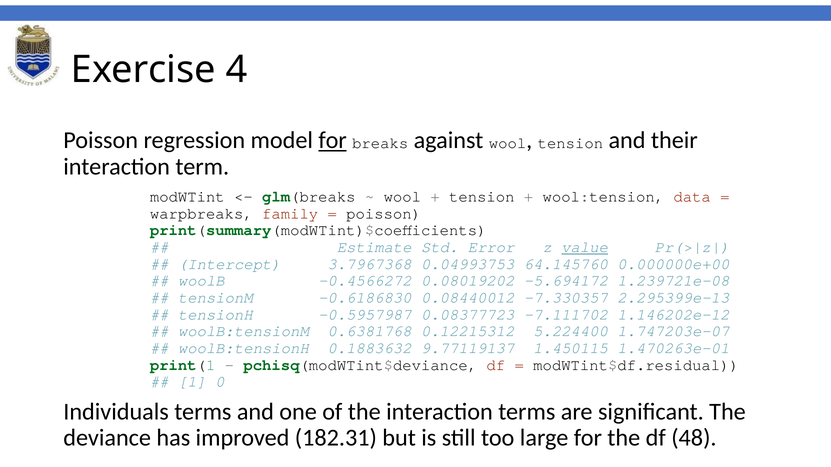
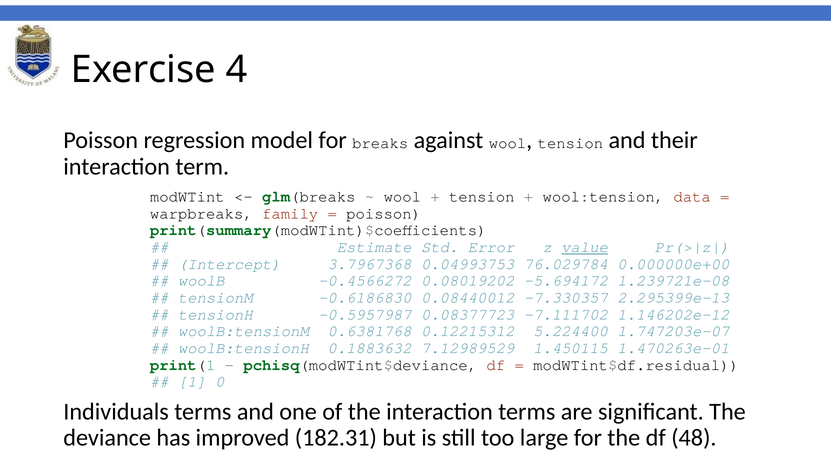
for underline: present -> none (333, 140)
64.145760: 64.145760 -> 76.029784 (566, 264)
9.77119137: 9.77119137 -> 7.12989529 (468, 348)
